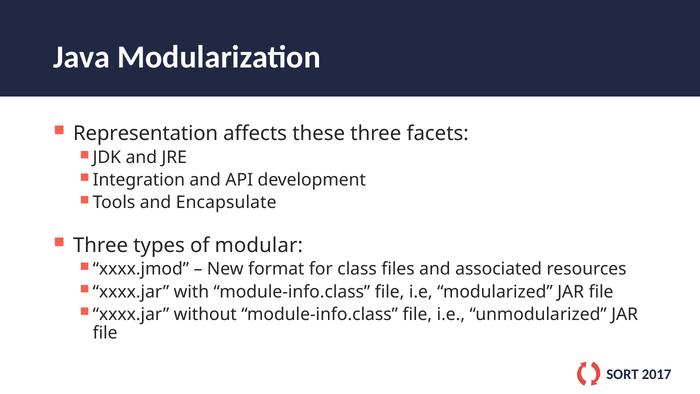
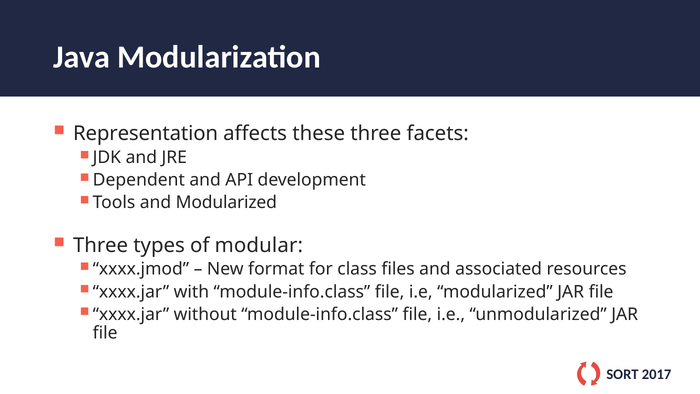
Integration: Integration -> Dependent (139, 180)
and Encapsulate: Encapsulate -> Modularized (226, 202)
